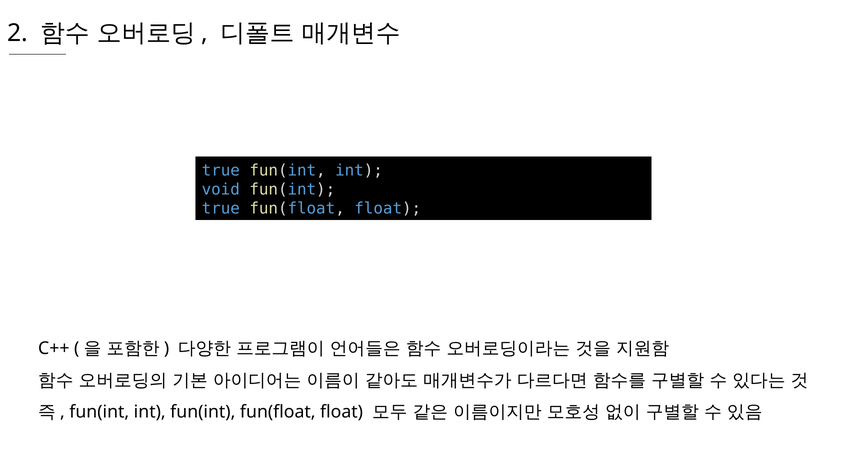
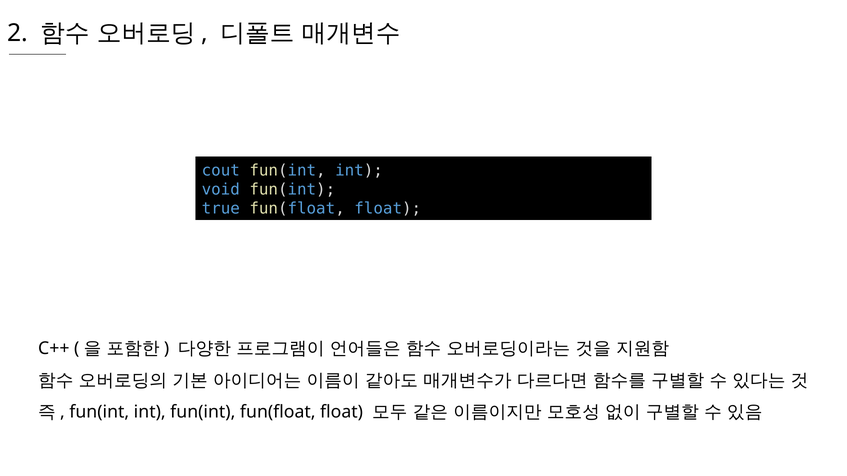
true: true -> cout (221, 170)
